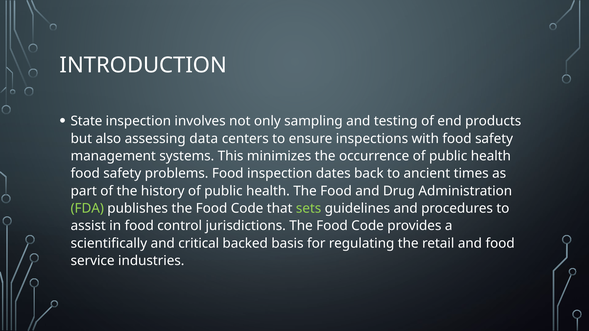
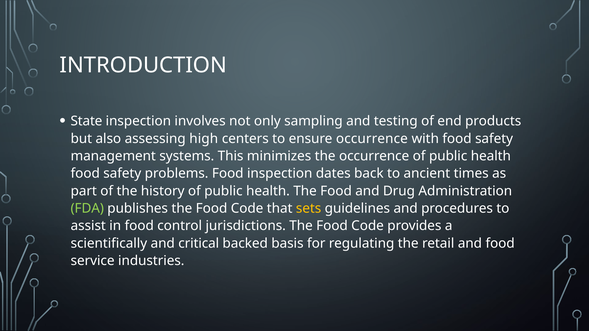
data: data -> high (204, 139)
ensure inspections: inspections -> occurrence (372, 139)
sets colour: light green -> yellow (309, 209)
